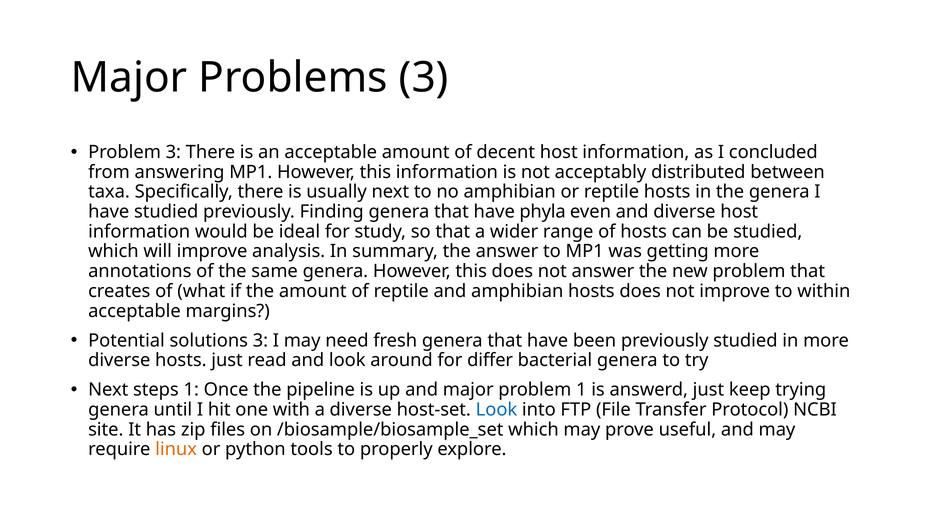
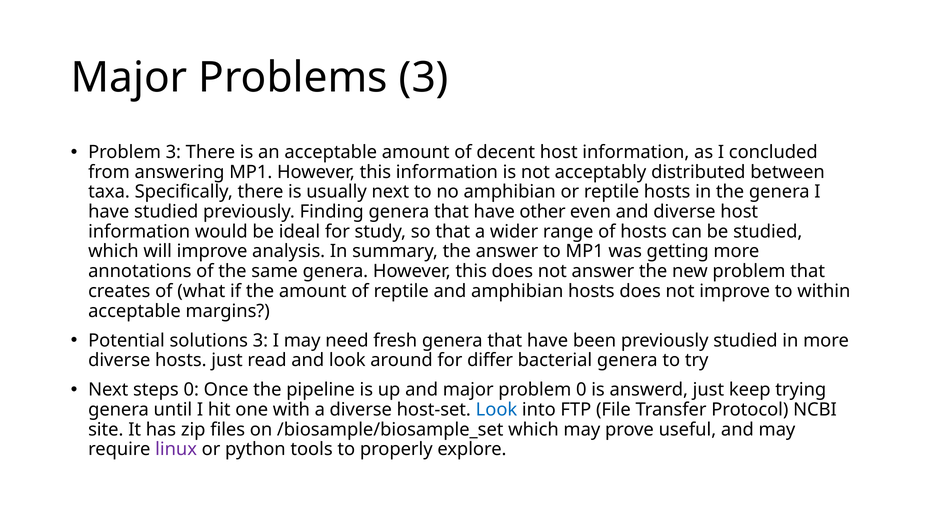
phyla: phyla -> other (543, 212)
steps 1: 1 -> 0 (191, 390)
problem 1: 1 -> 0 (581, 390)
linux colour: orange -> purple (176, 449)
